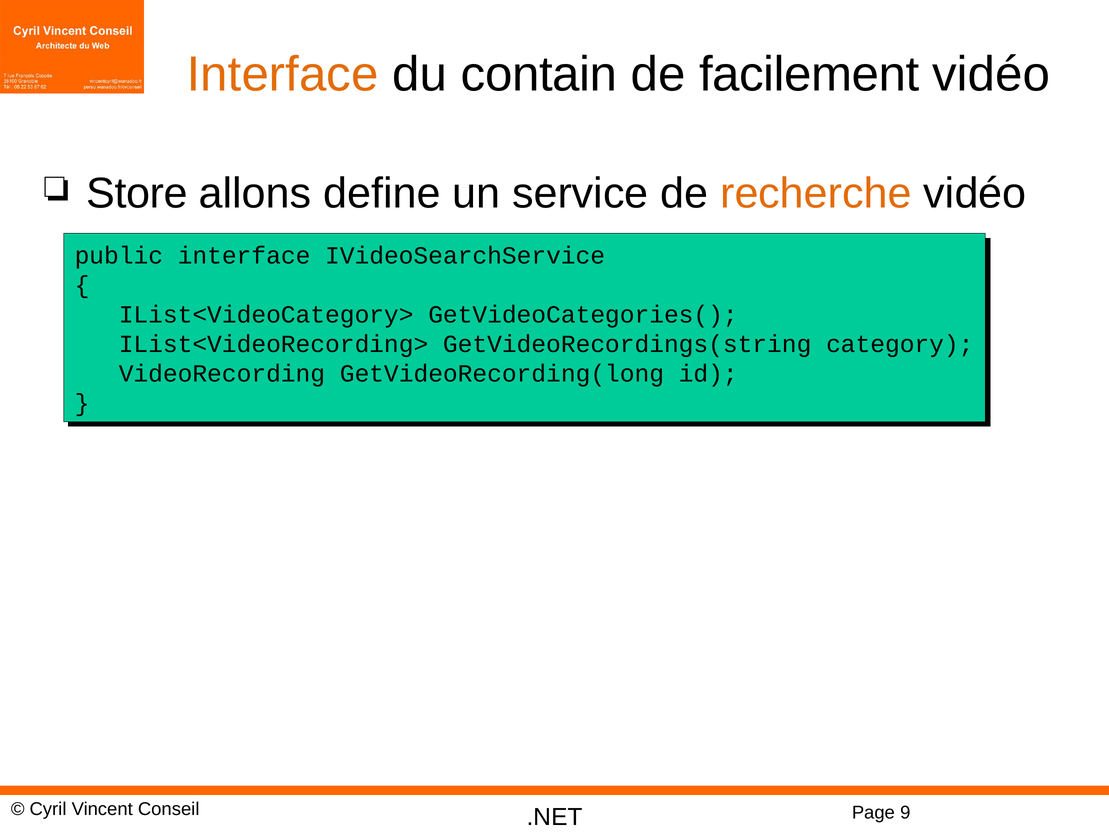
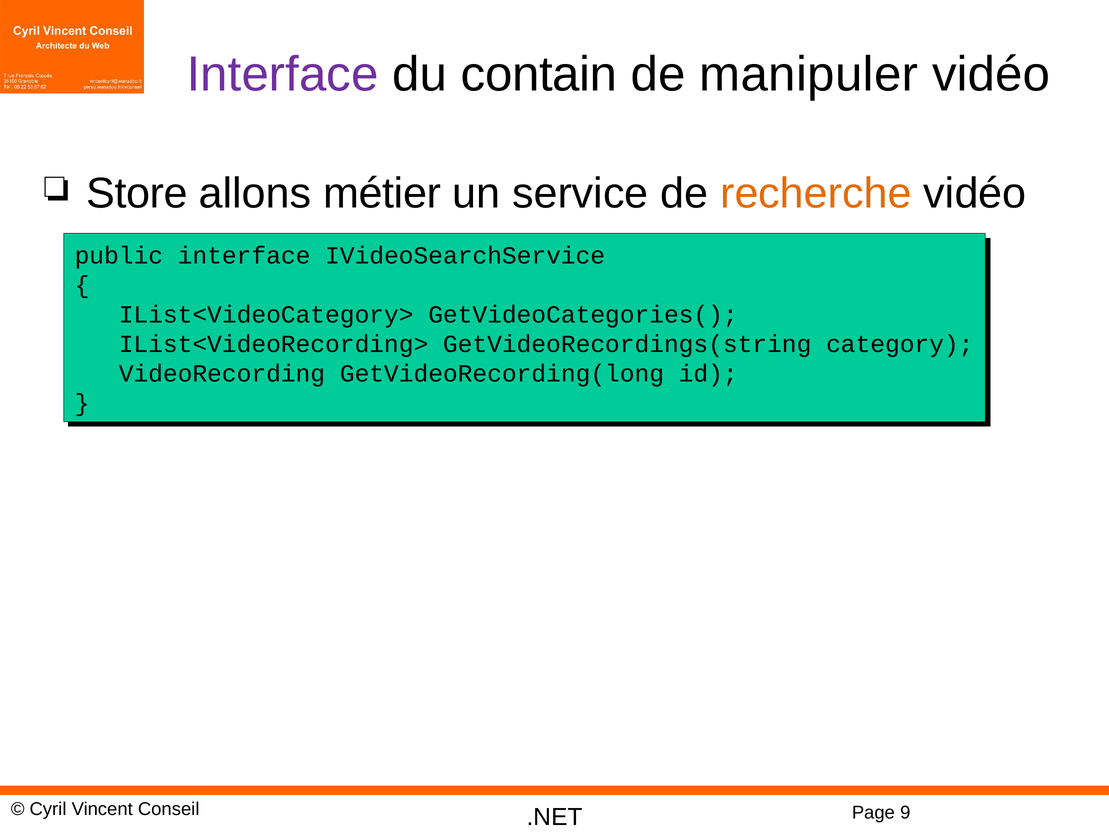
Interface colour: orange -> purple (283, 74)
facilement: facilement -> manipuler (809, 74)
define: define -> métier (382, 194)
